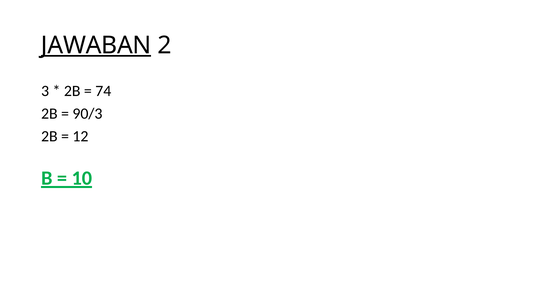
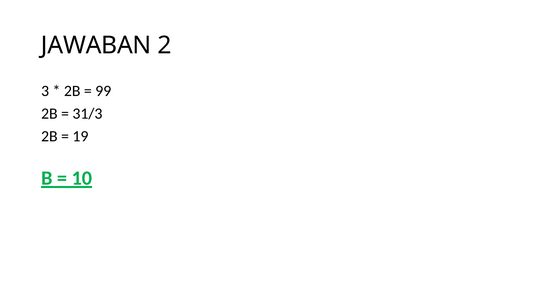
JAWABAN underline: present -> none (96, 45)
74: 74 -> 99 (103, 91)
90/3: 90/3 -> 31/3 (87, 114)
12: 12 -> 19 (80, 136)
